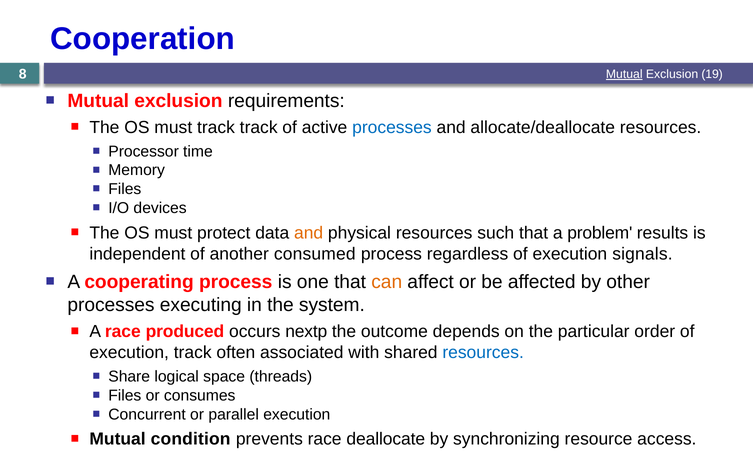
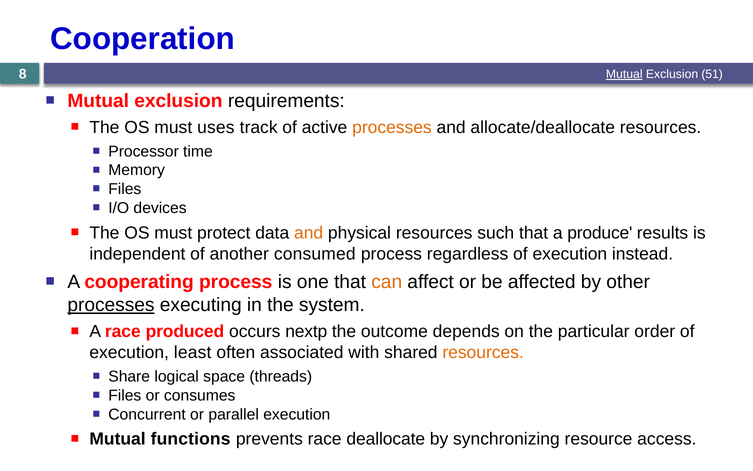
19: 19 -> 51 (712, 74)
must track: track -> uses (216, 127)
processes colour: blue -> orange (392, 127)
problem: problem -> produce (600, 233)
signals: signals -> instead (643, 254)
processes underline: none -> present (111, 305)
execution track: track -> least (193, 352)
resources colour: blue -> orange (483, 352)
condition: condition -> functions (191, 439)
